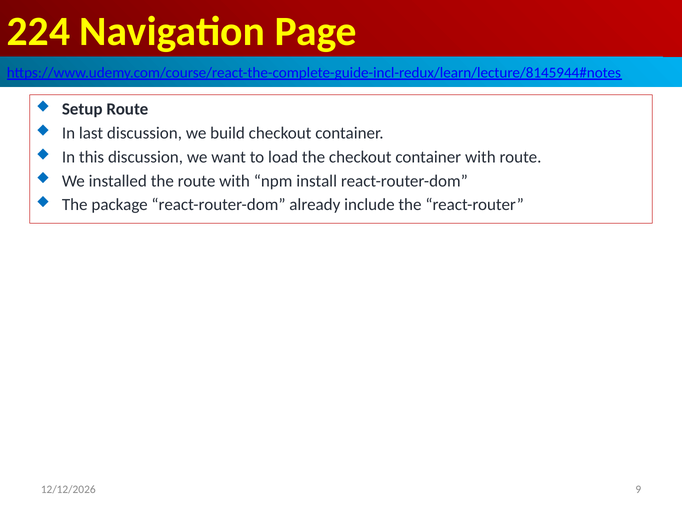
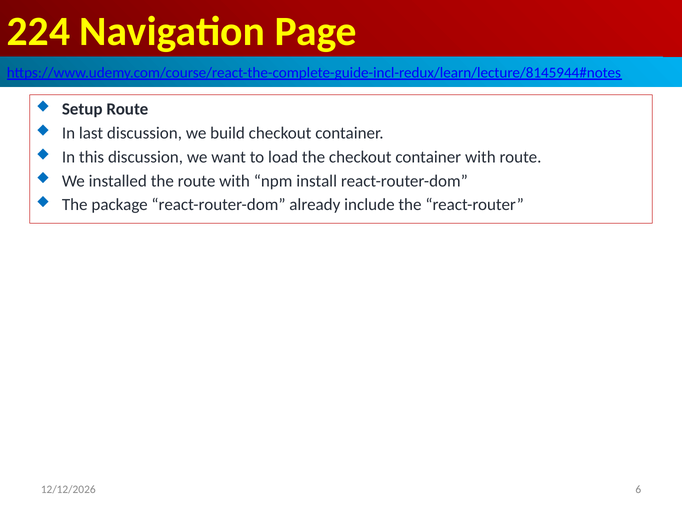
9: 9 -> 6 (638, 490)
